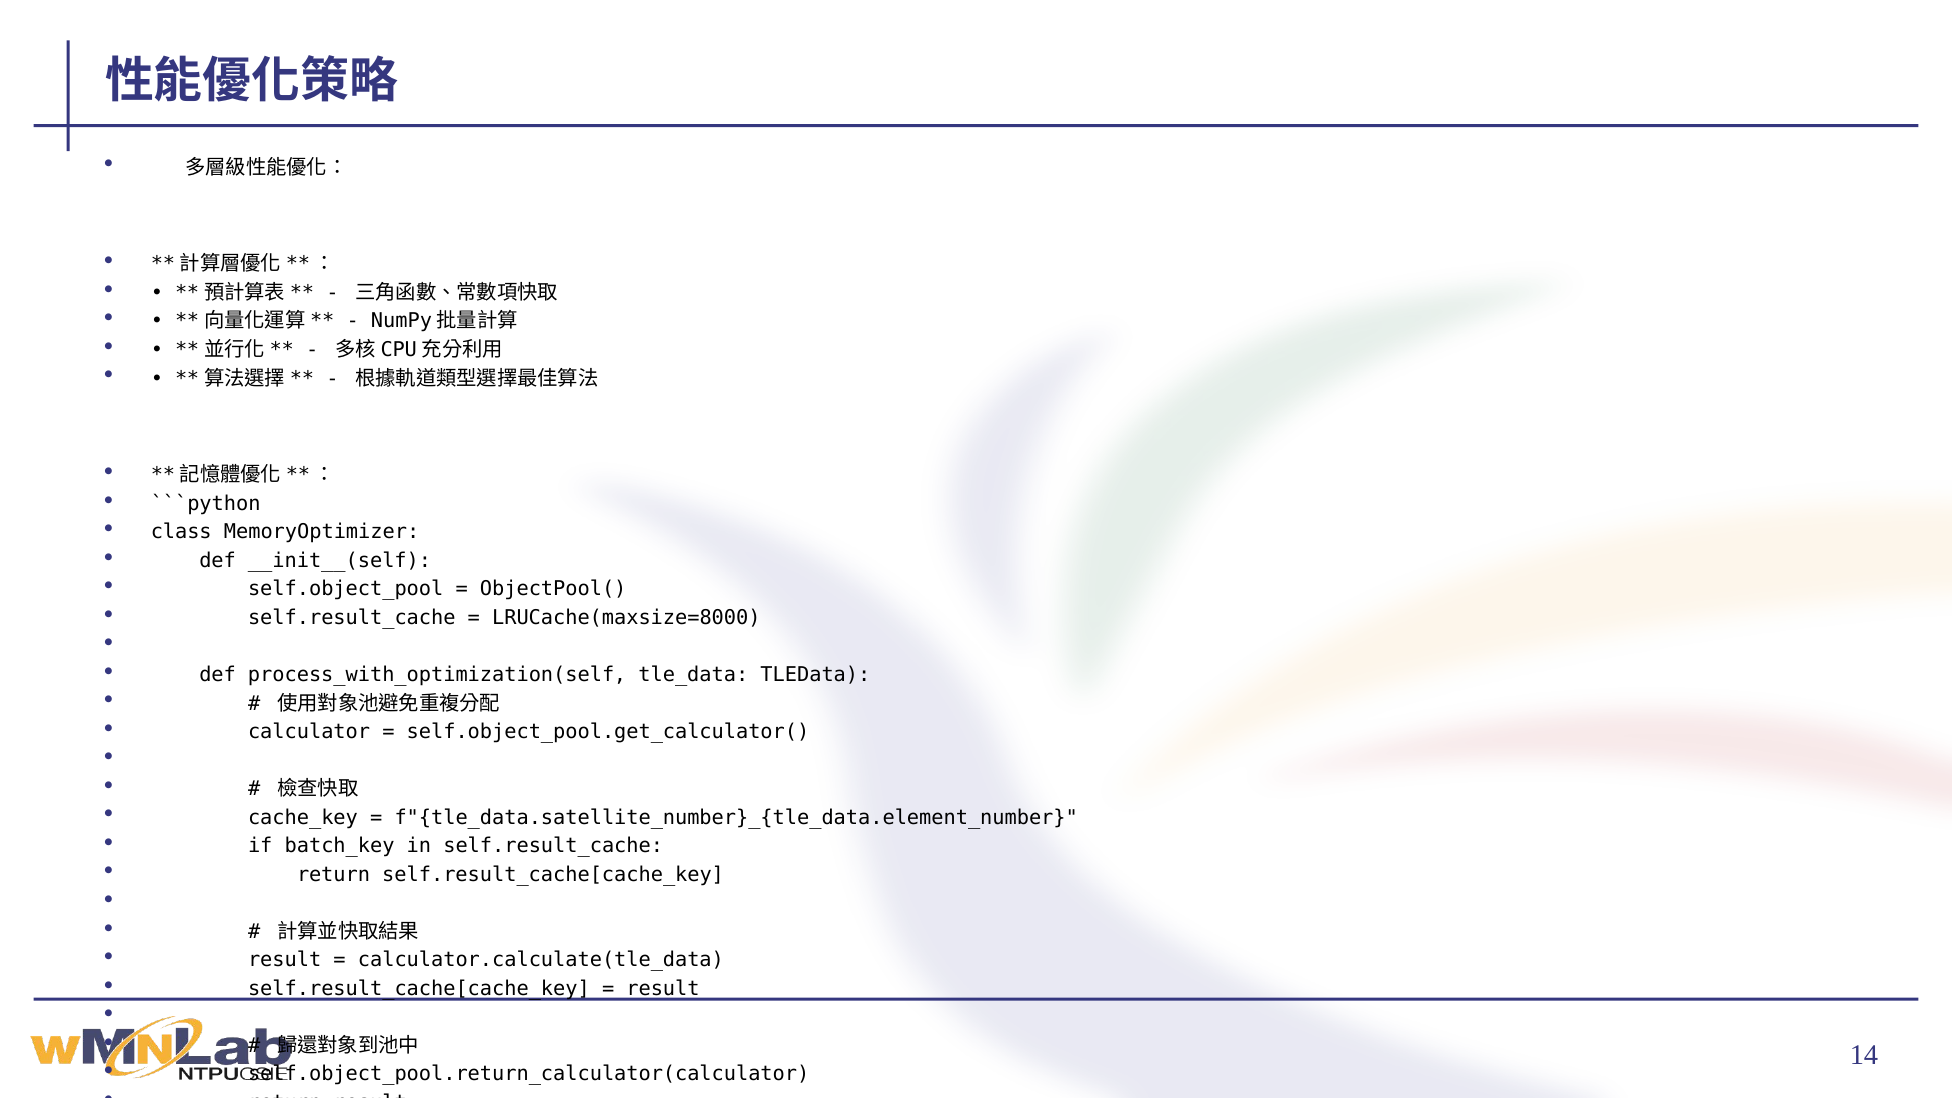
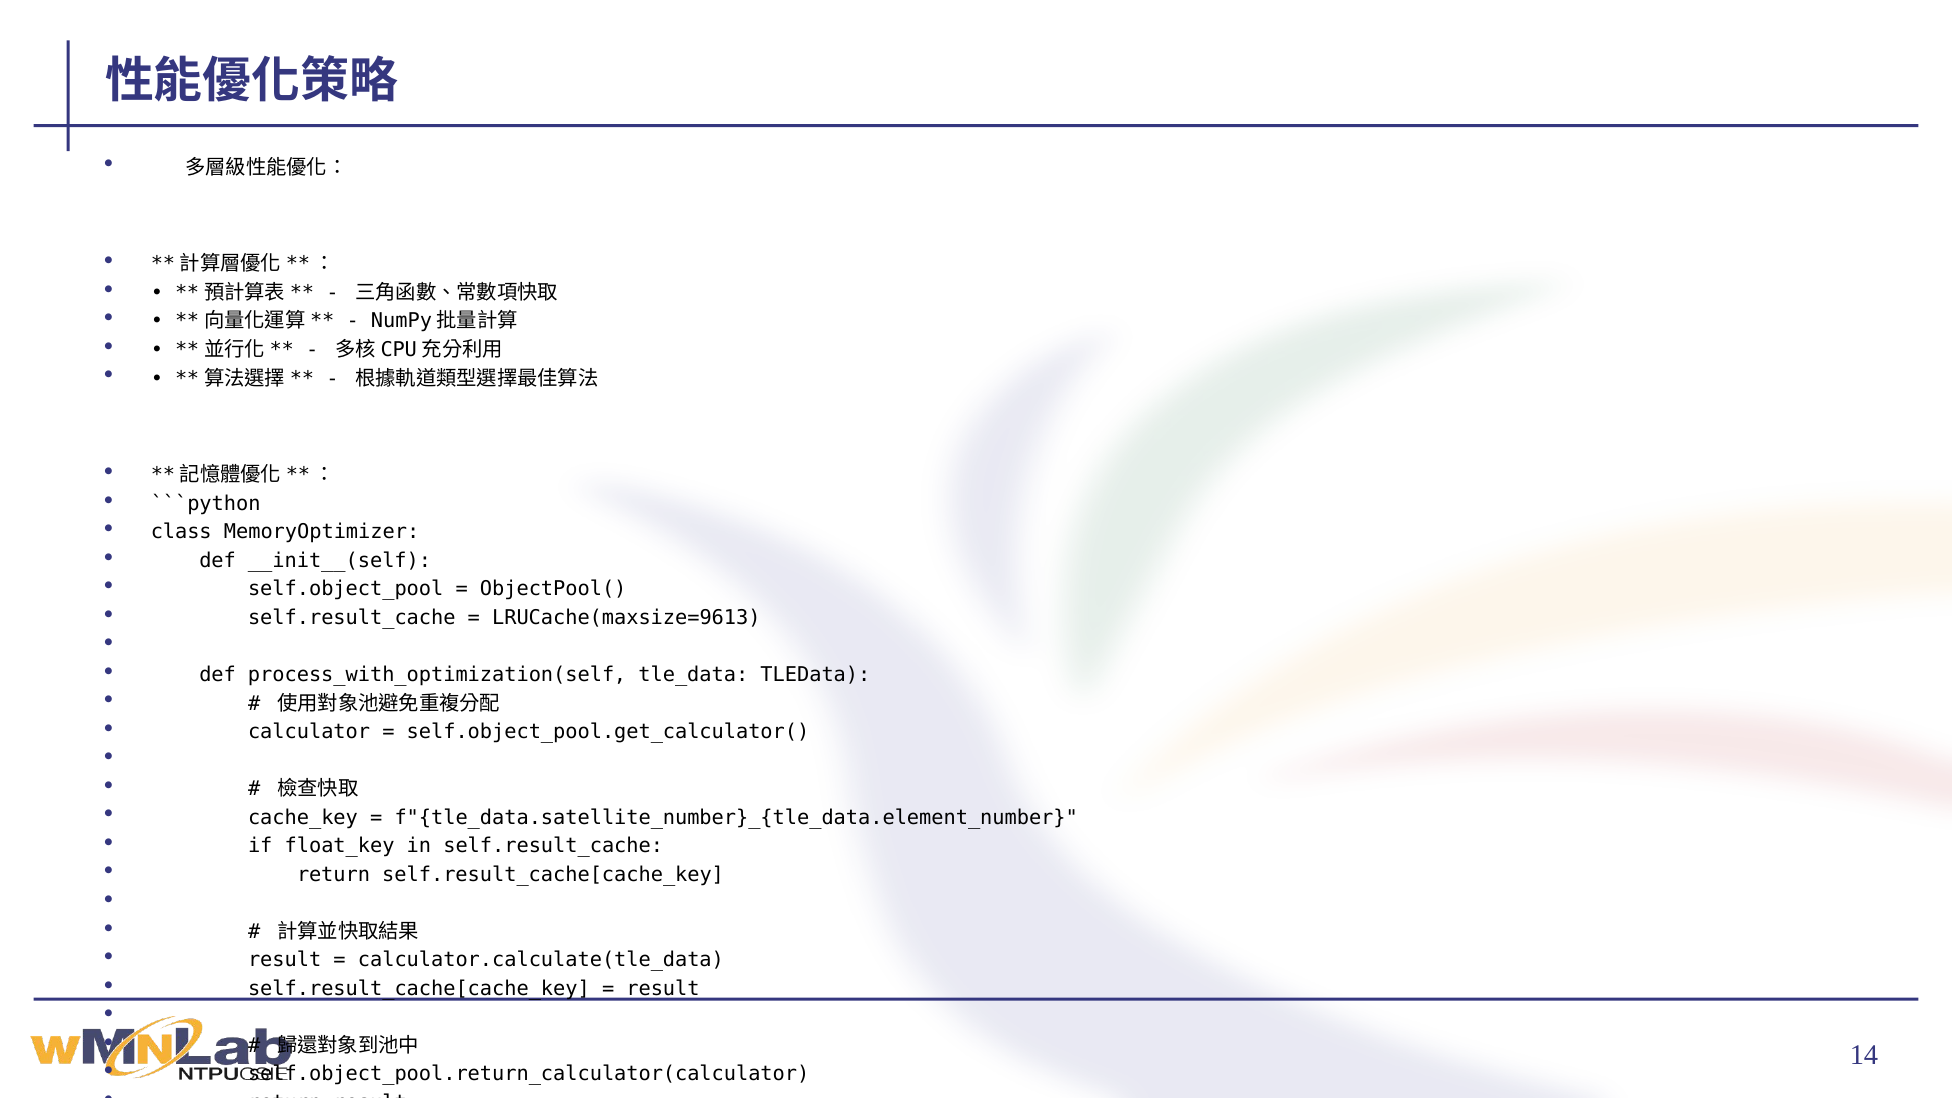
LRUCache(maxsize=8000: LRUCache(maxsize=8000 -> LRUCache(maxsize=9613 (626, 618)
batch_key: batch_key -> float_key (340, 846)
